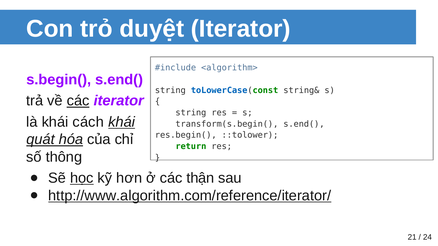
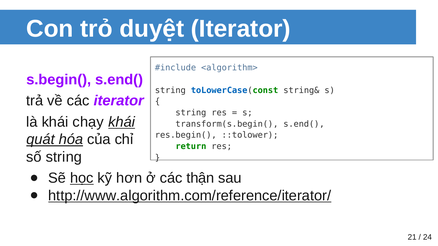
các underline: present -> none (78, 101)
cách: cách -> chạy (88, 122)
số thông: thông -> string (64, 157)
